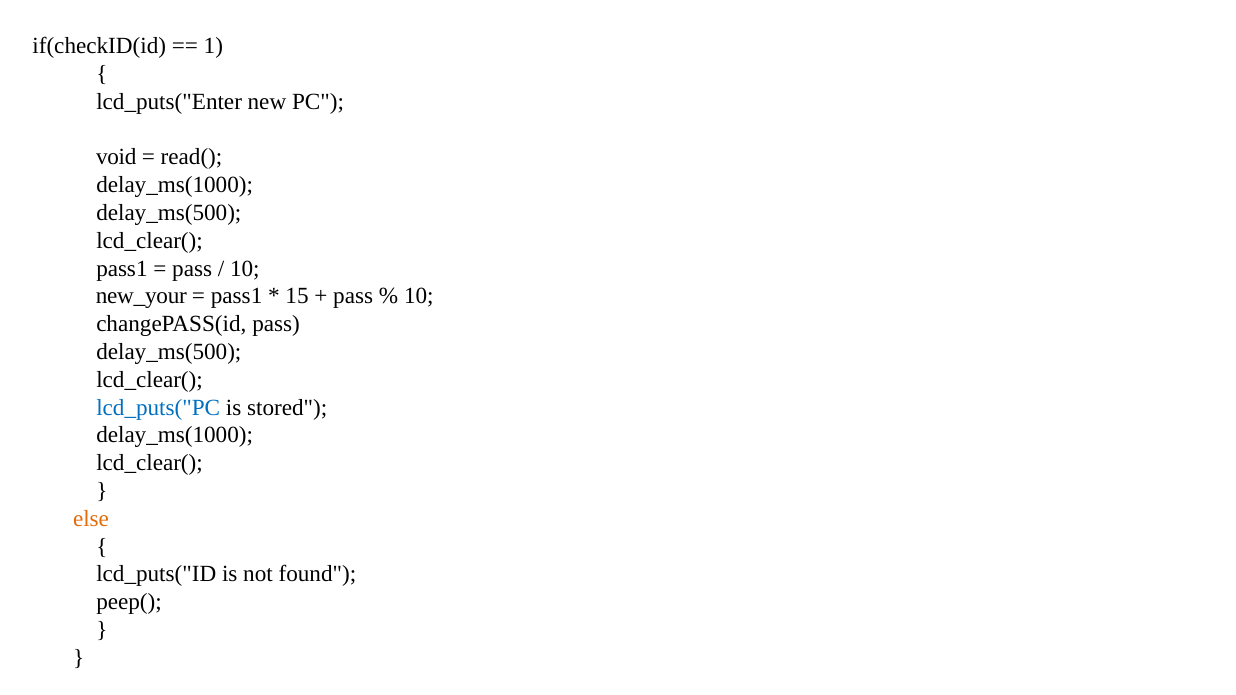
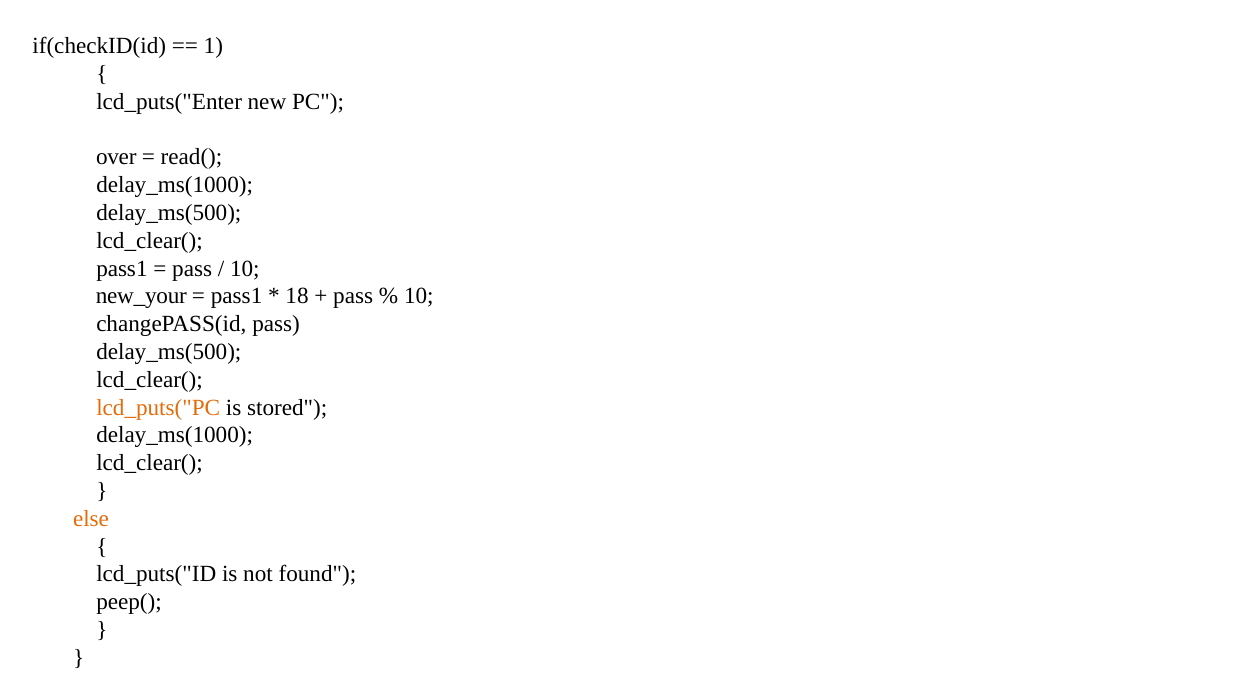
void: void -> over (116, 157)
15: 15 -> 18 (297, 296)
lcd_puts("PC colour: blue -> orange (158, 408)
